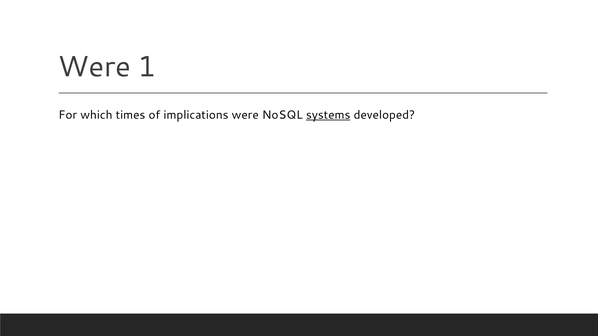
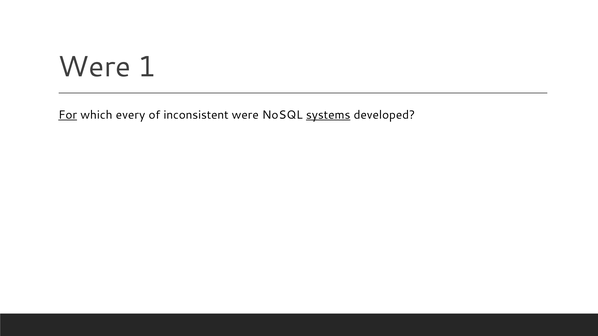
For underline: none -> present (68, 115)
times: times -> every (130, 115)
implications: implications -> inconsistent (196, 115)
